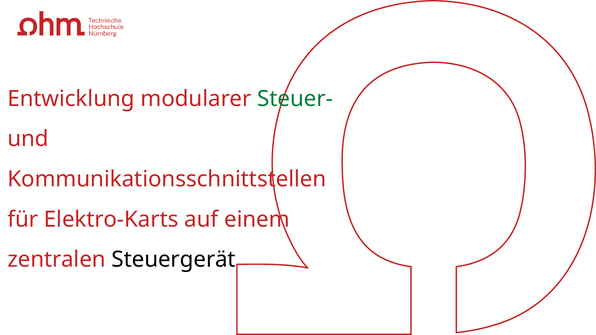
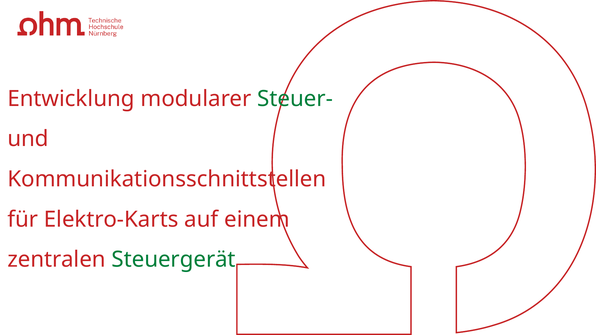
Steuergerät colour: black -> green (174, 260)
